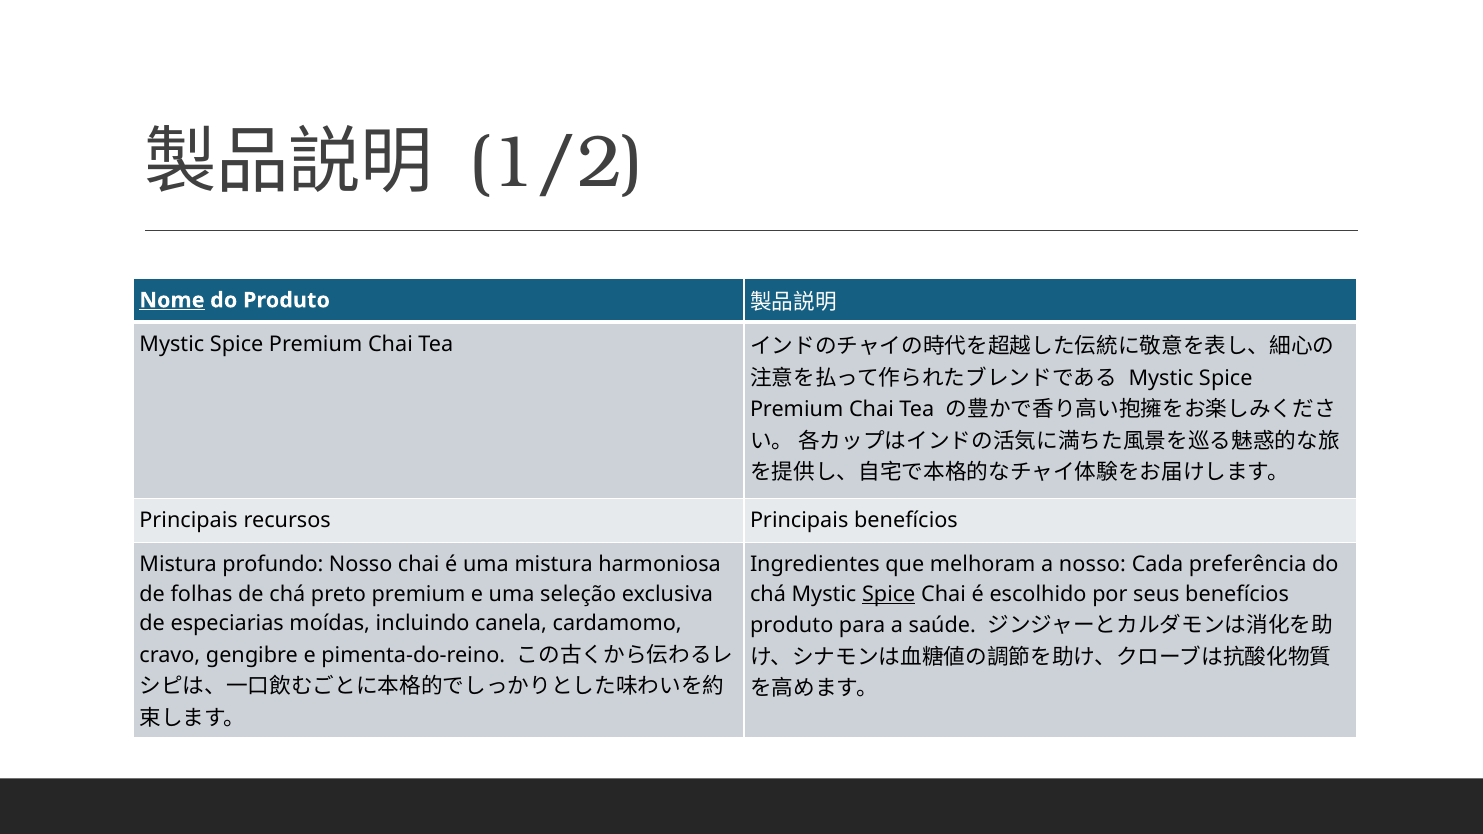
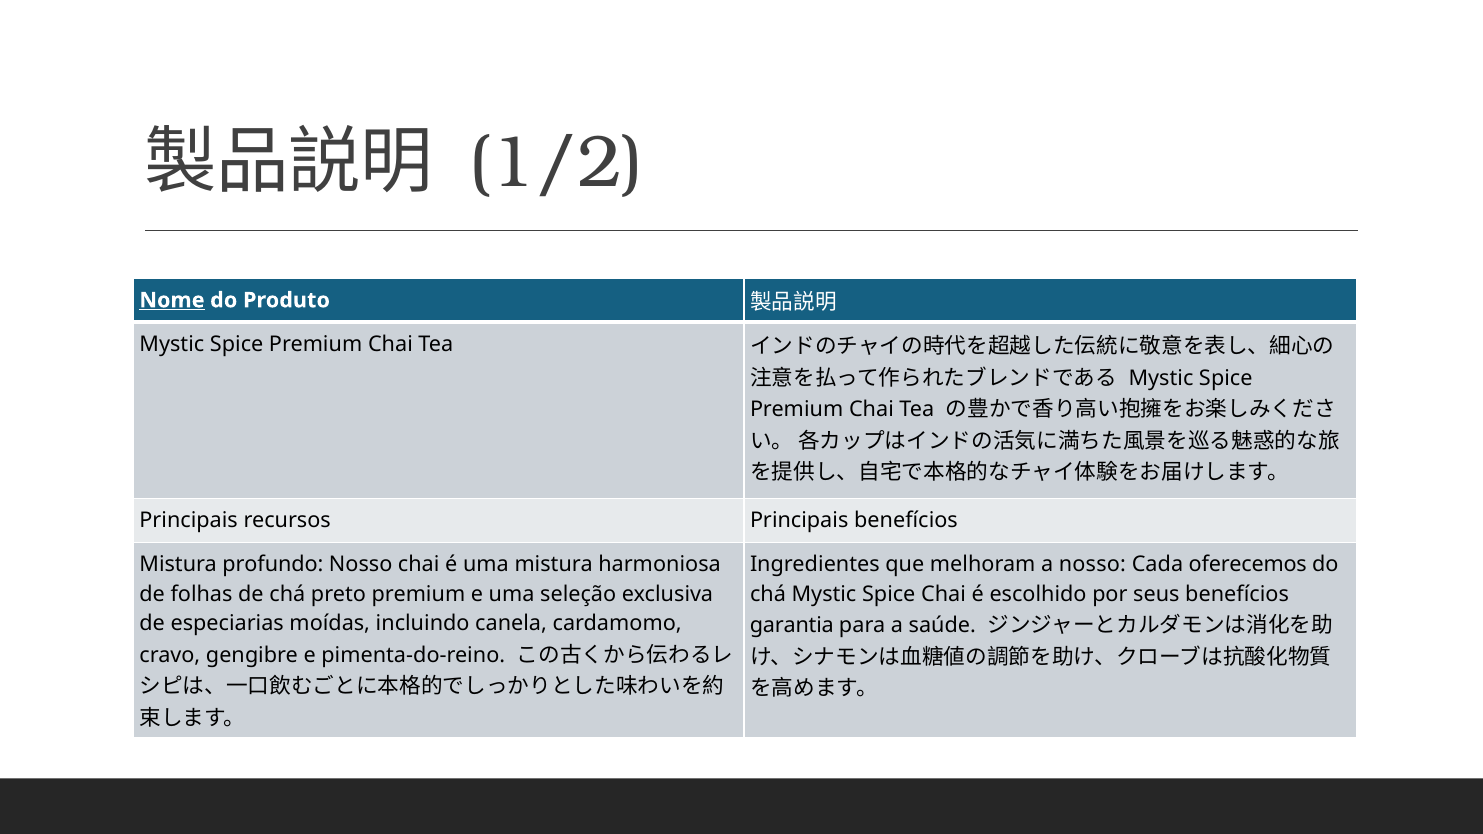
preferência: preferência -> oferecemos (1248, 565)
Spice underline: present -> none (889, 594)
produto: produto -> garantia (792, 626)
